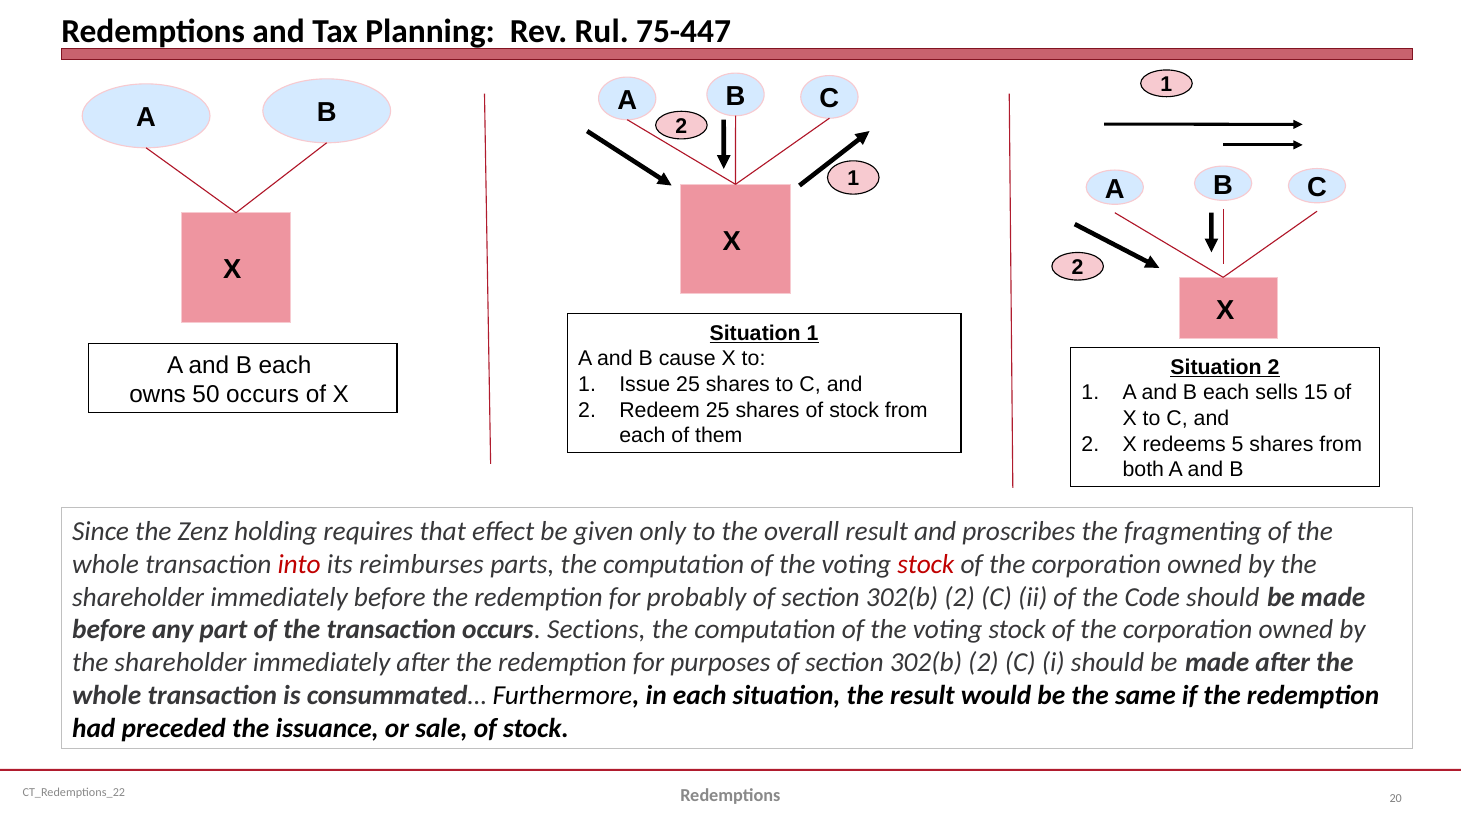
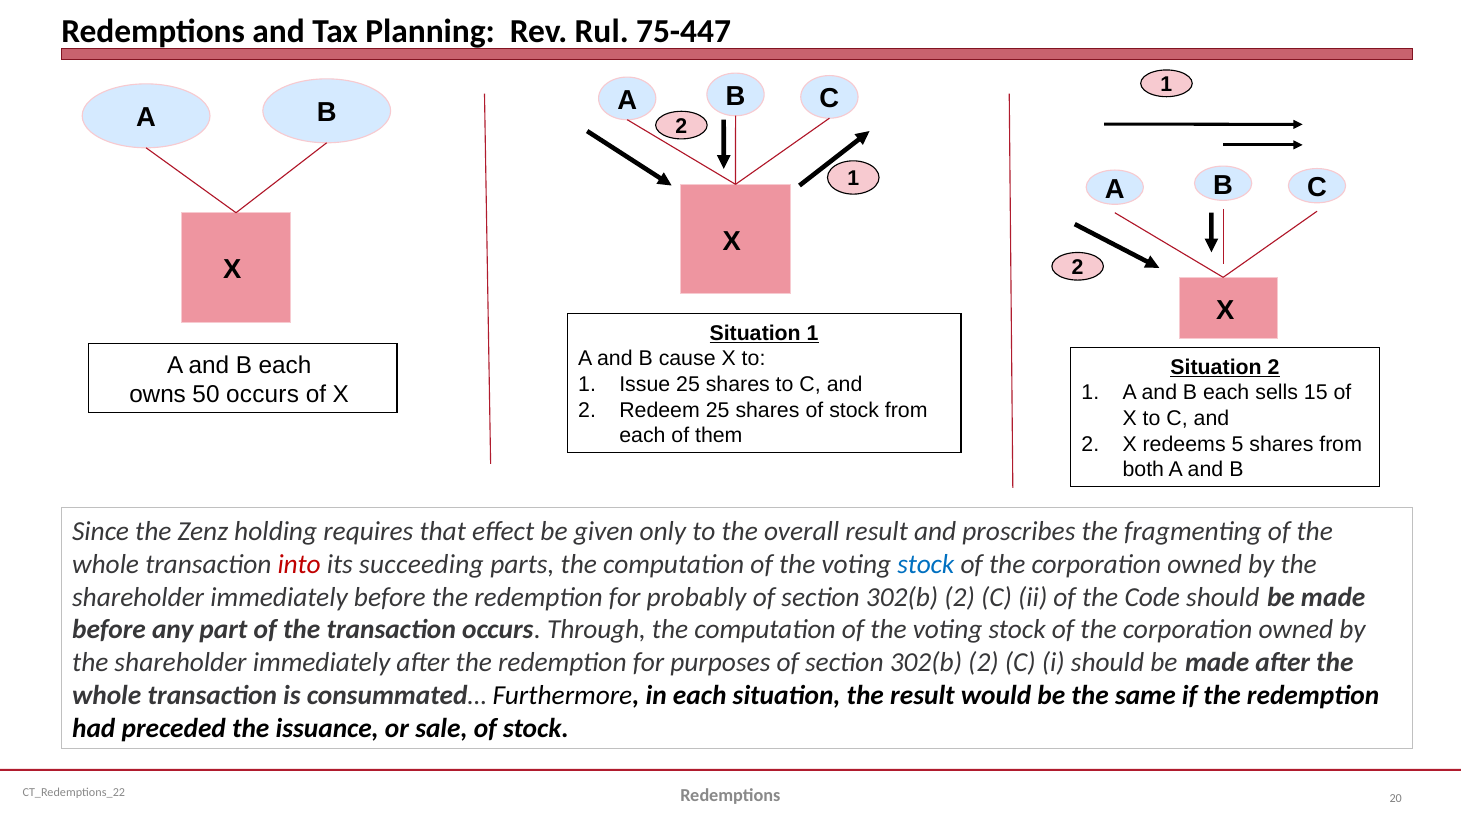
reimburses: reimburses -> succeeding (421, 564)
stock colour: red -> blue (926, 564)
Sections: Sections -> Through (596, 630)
